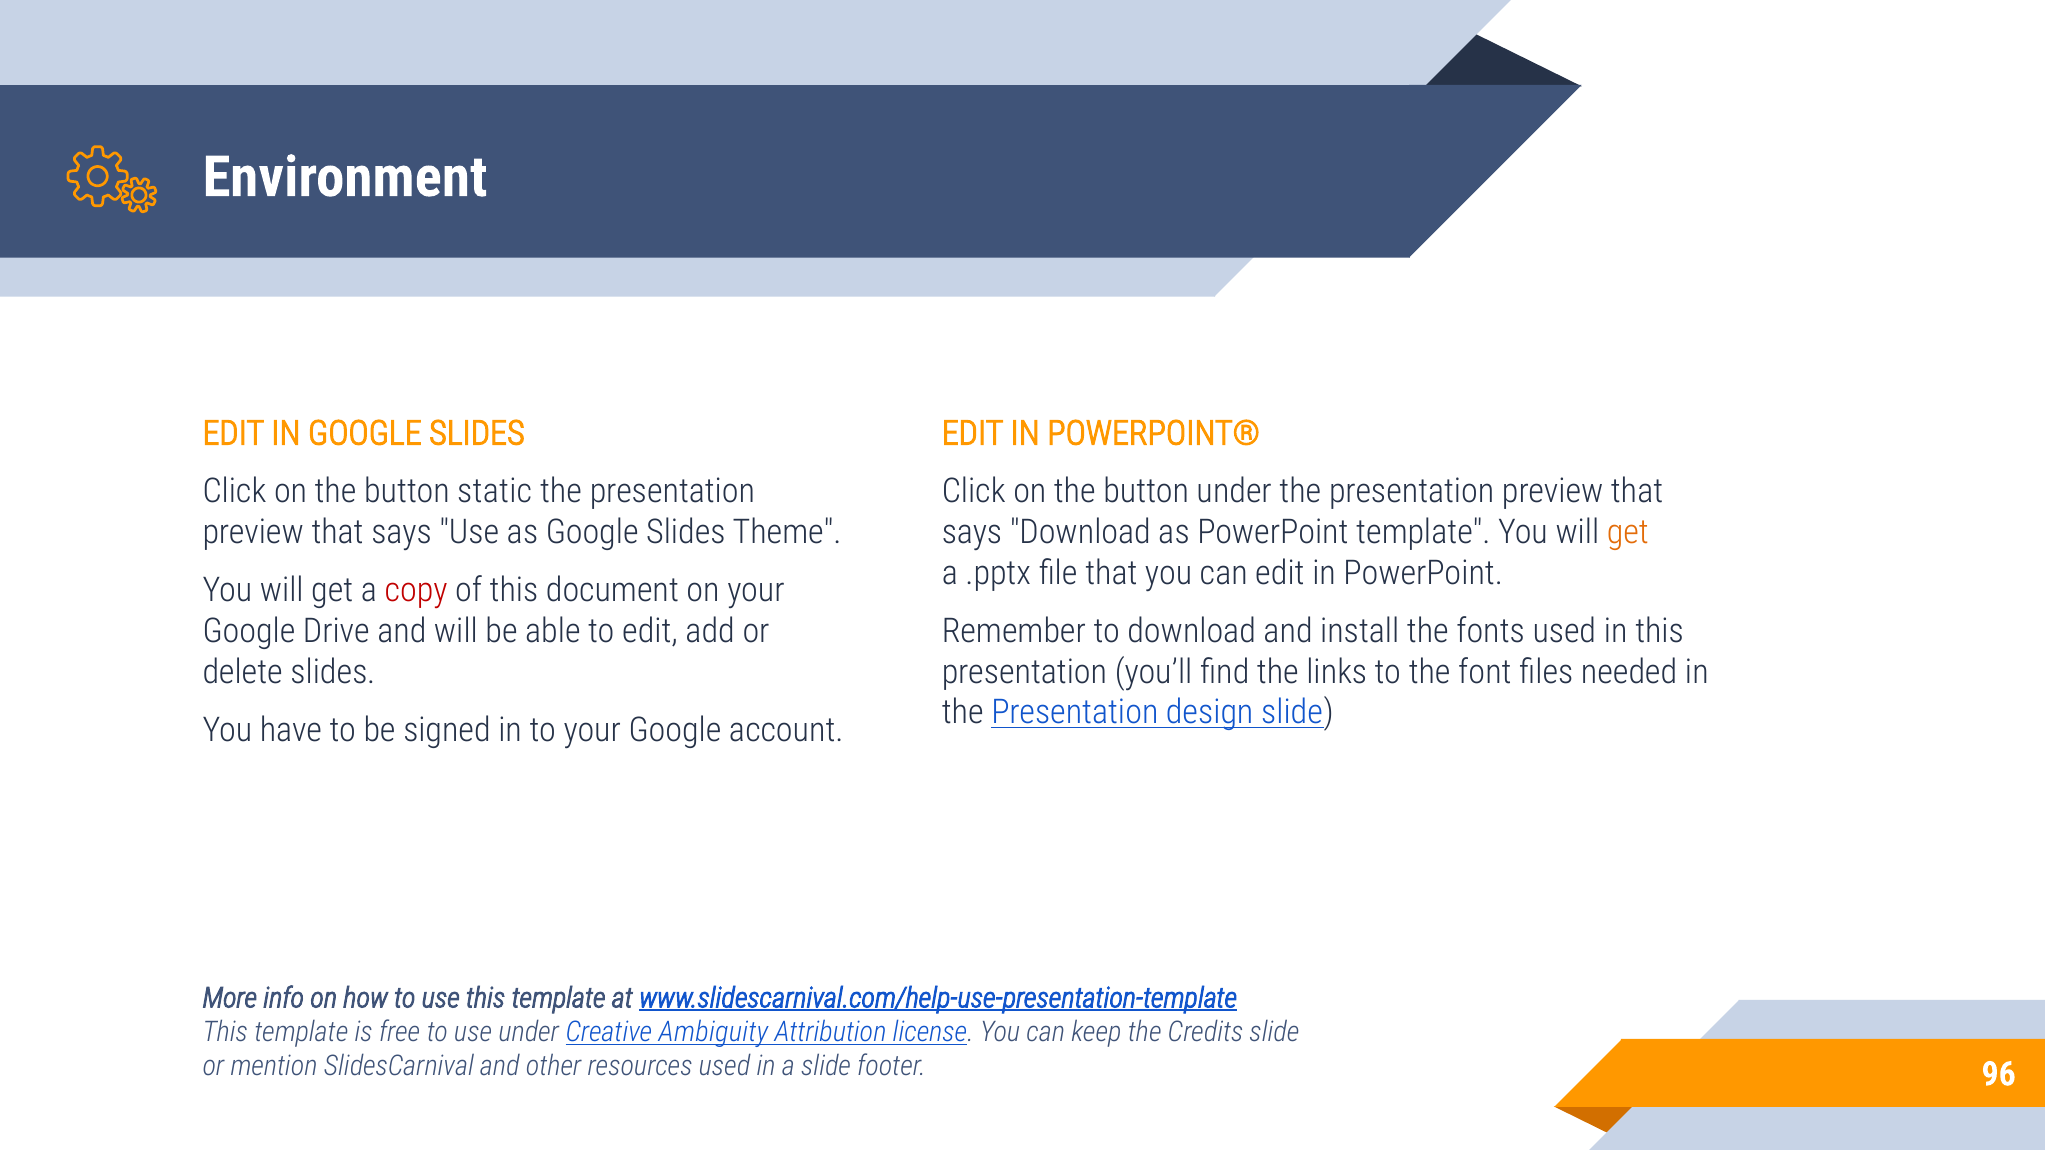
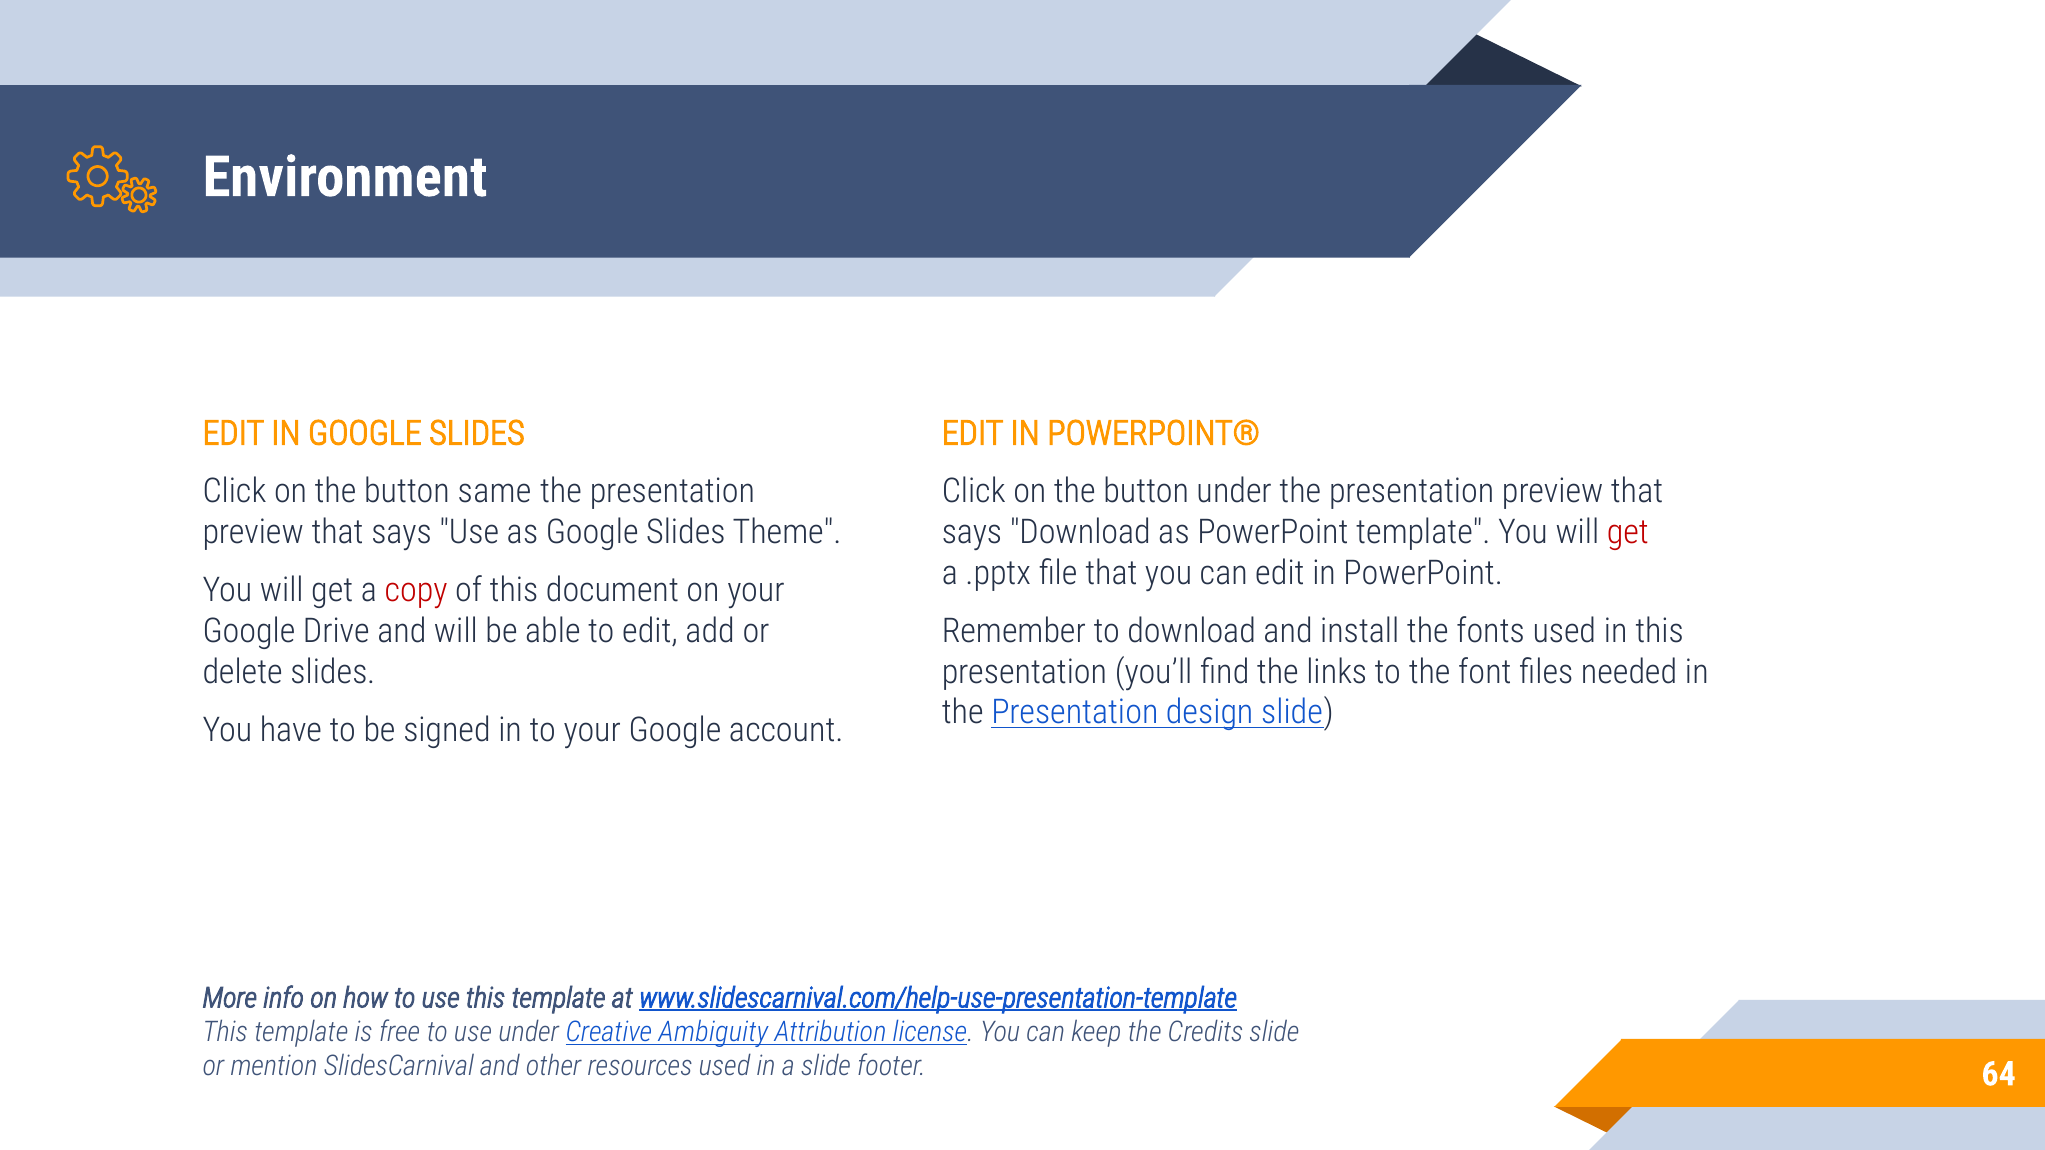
static: static -> same (495, 491)
get colour: orange -> red (1628, 532)
96: 96 -> 64 (1999, 1075)
